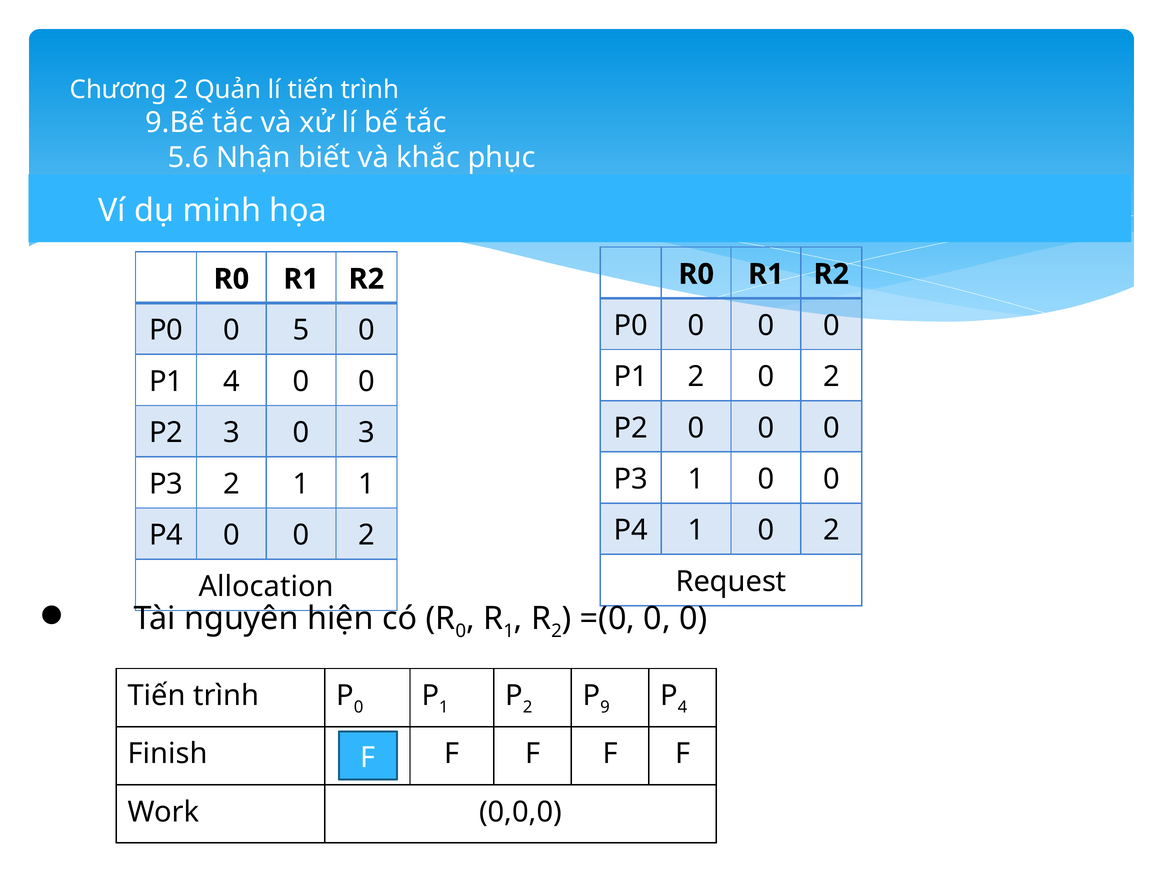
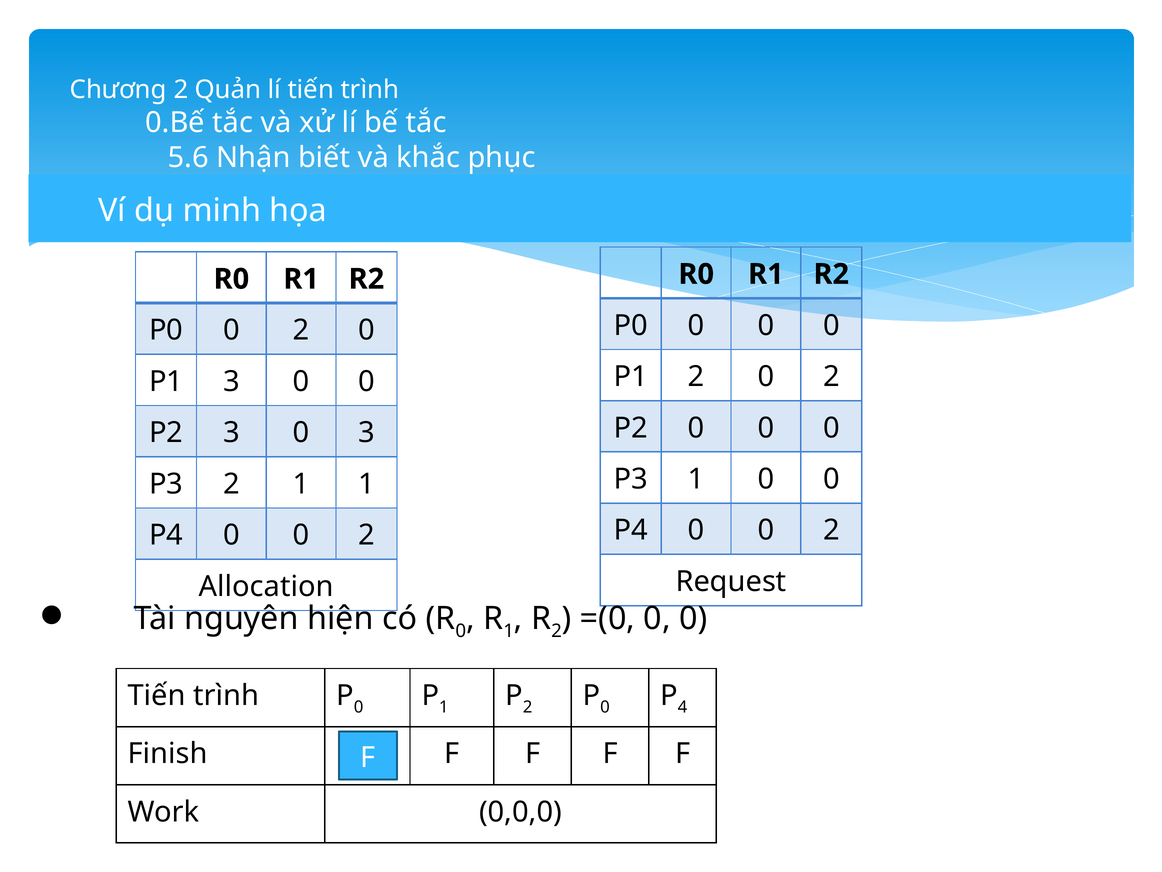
9.Bế: 9.Bế -> 0.Bế (175, 123)
P0 0 5: 5 -> 2 (301, 330)
P1 4: 4 -> 3 (231, 381)
1: 1 -> 0 (696, 530)
9: 9 -> 0 (605, 707)
